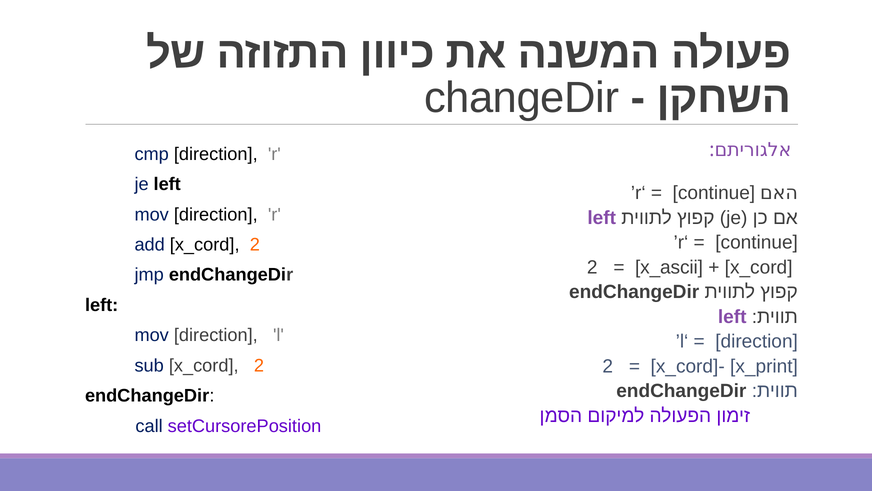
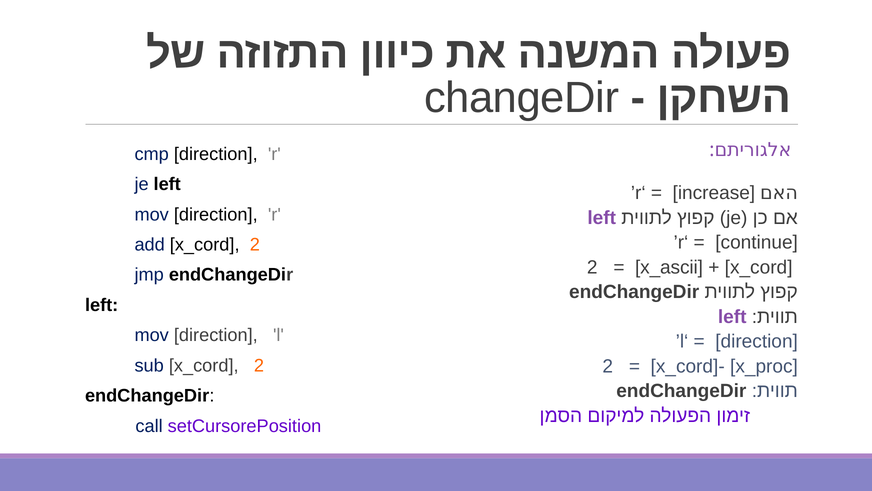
continue: continue -> increase (714, 193)
x_print: x_print -> x_proc (764, 366)
